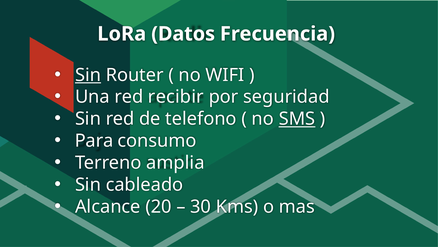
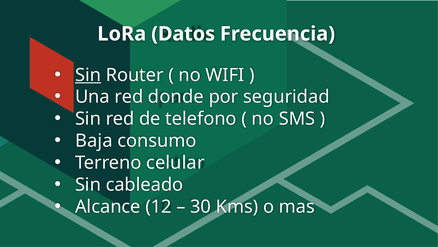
recibir: recibir -> donde (176, 97)
SMS underline: present -> none (297, 119)
Para: Para -> Baja (94, 140)
amplia: amplia -> celular (175, 162)
20: 20 -> 12 (159, 206)
